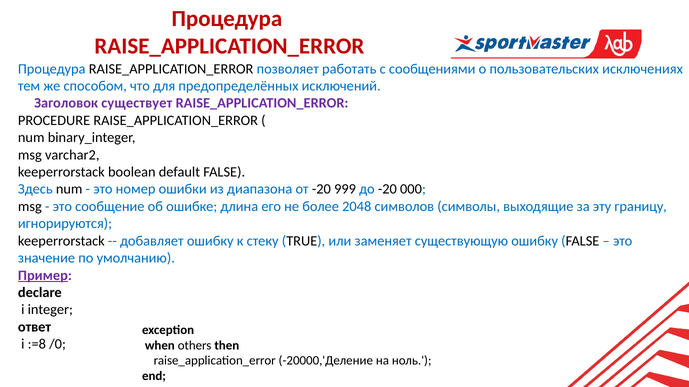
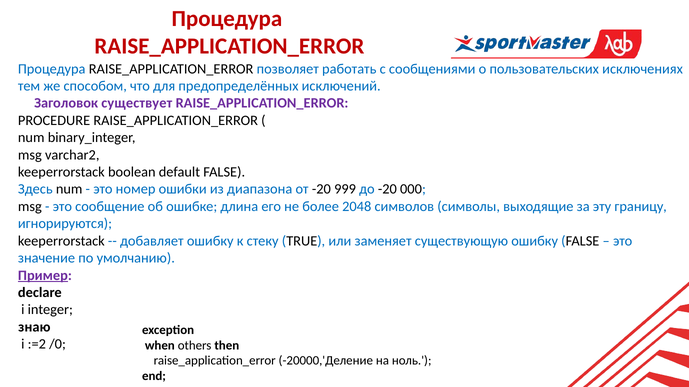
ответ: ответ -> знаю (34, 327)
:=8: :=8 -> :=2 (37, 345)
